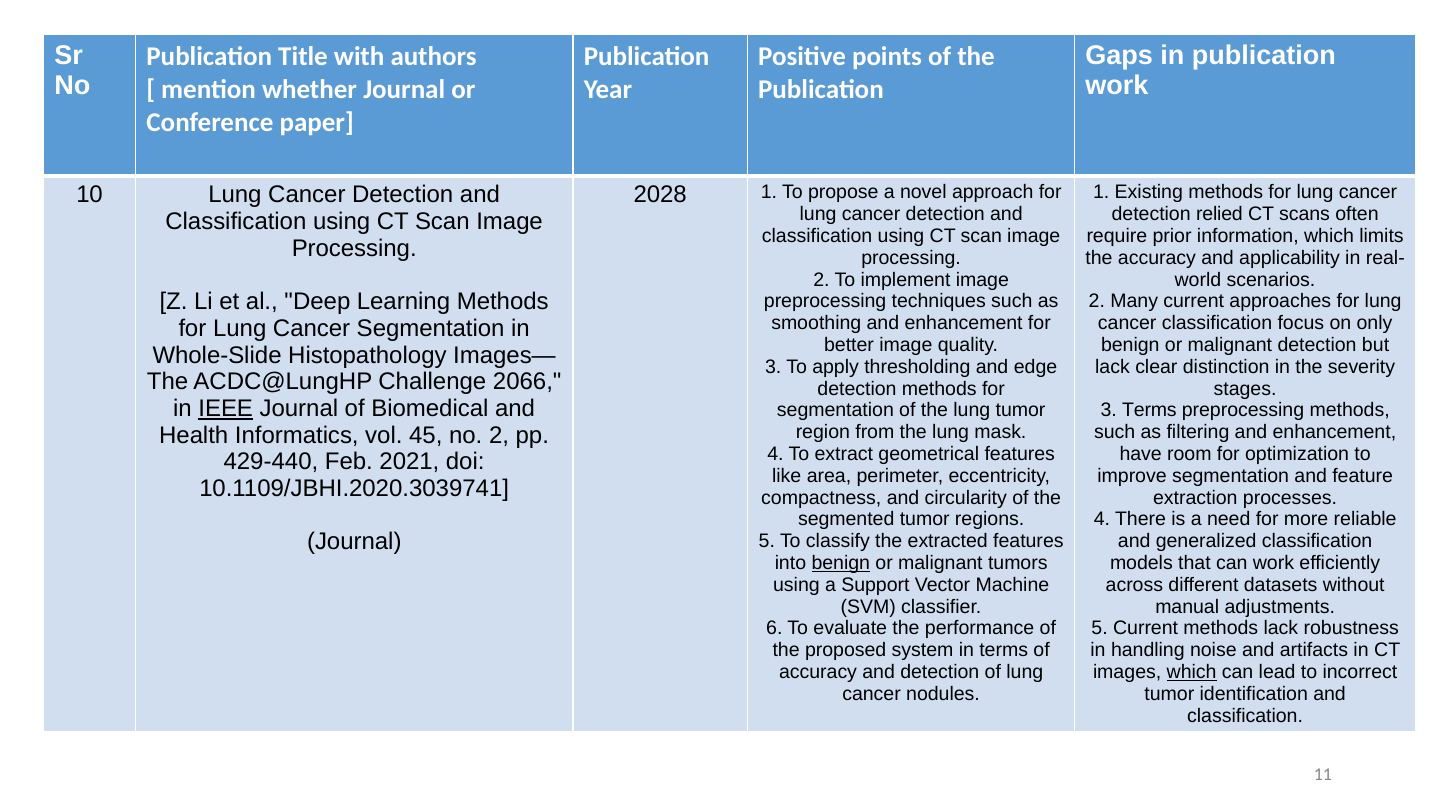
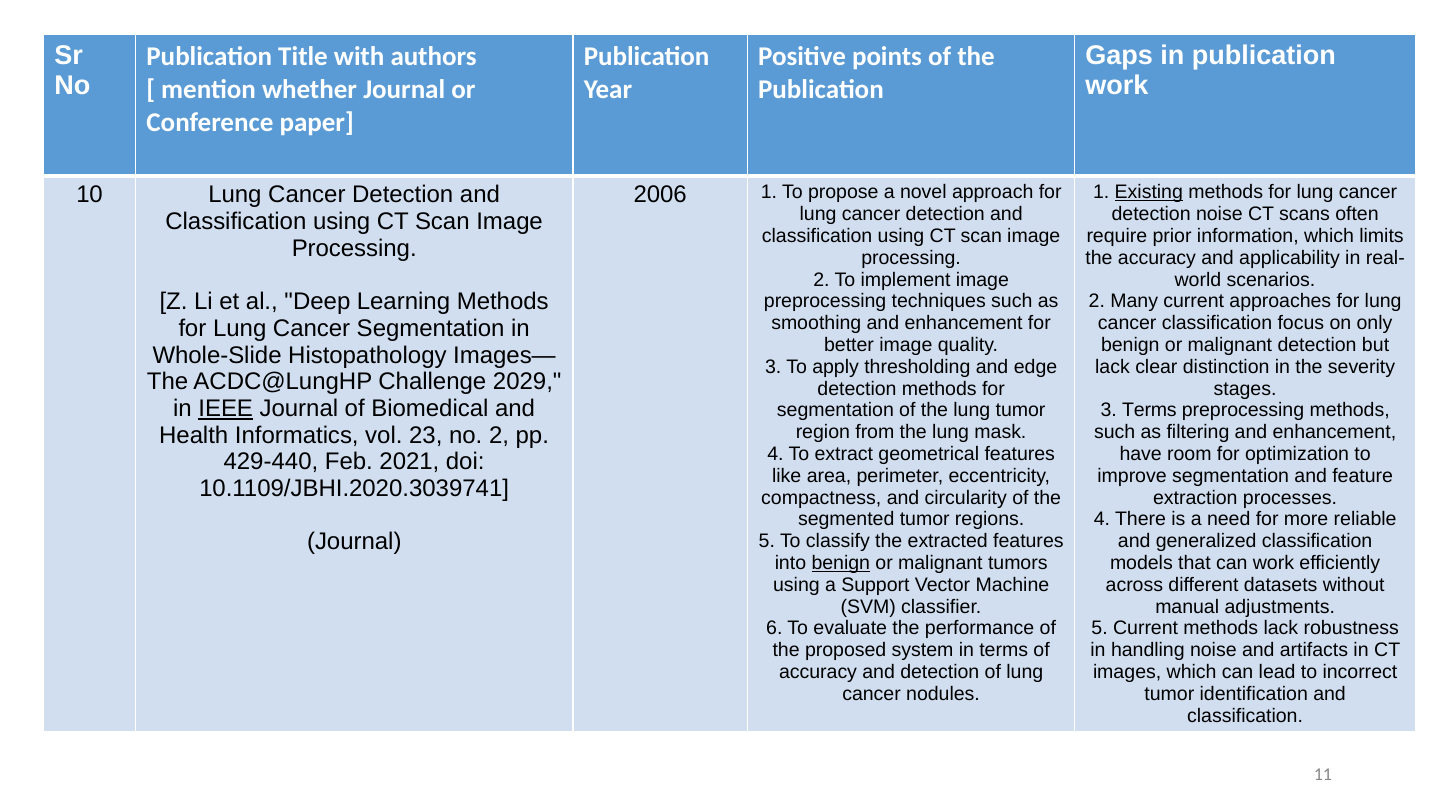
Existing underline: none -> present (1149, 192)
2028: 2028 -> 2006 (660, 195)
detection relied: relied -> noise (1219, 214)
2066: 2066 -> 2029 (527, 382)
45: 45 -> 23 (426, 435)
which underline: present -> none (1192, 672)
